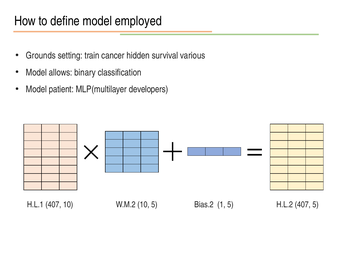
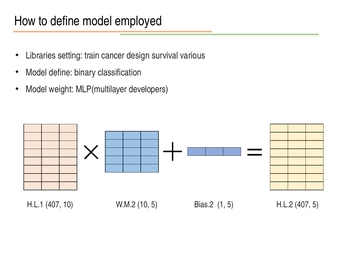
Grounds: Grounds -> Libraries (41, 56)
hidden: hidden -> design (138, 56)
Model allows: allows -> define (61, 72)
patient: patient -> weight (61, 89)
